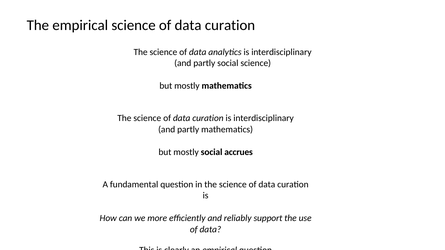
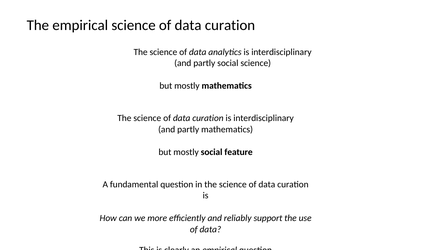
accrues: accrues -> feature (239, 152)
